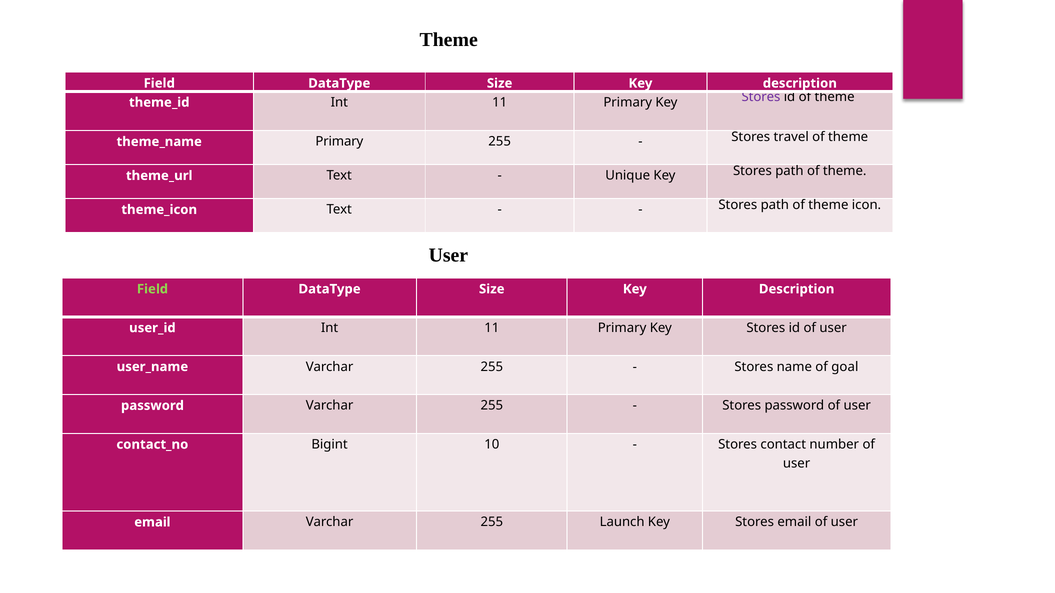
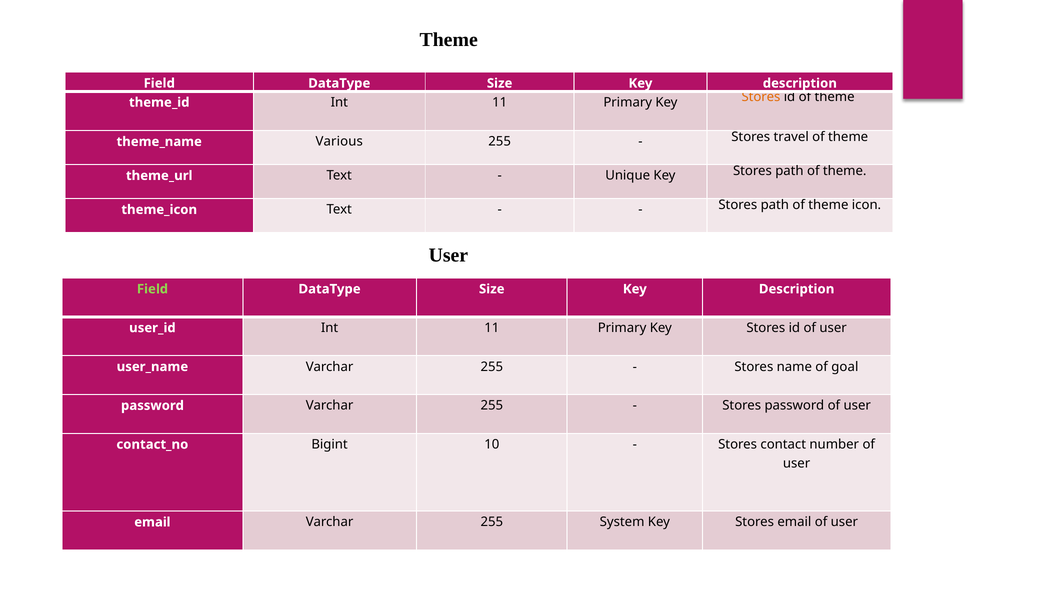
Stores colour: purple -> orange (761, 97)
Primary: Primary -> Various (339, 142)
Launch: Launch -> System (622, 523)
